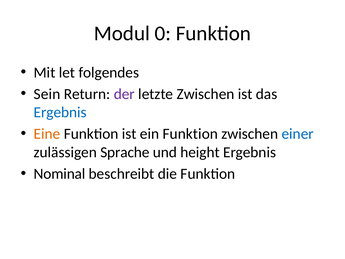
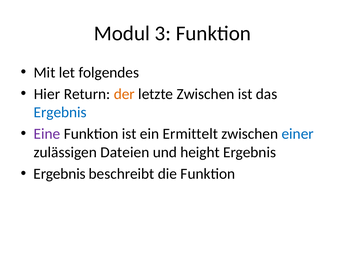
0: 0 -> 3 (163, 33)
Sein: Sein -> Hier (47, 94)
der colour: purple -> orange (124, 94)
Eine colour: orange -> purple (47, 134)
ein Funktion: Funktion -> Ermittelt (190, 134)
Sprache: Sprache -> Dateien (125, 152)
Nominal: Nominal -> Ergebnis (60, 174)
